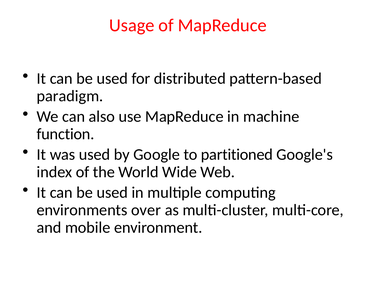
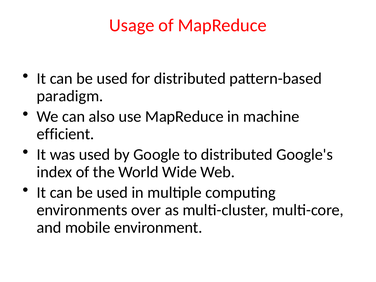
function: function -> efficient (65, 134)
to partitioned: partitioned -> distributed (237, 155)
